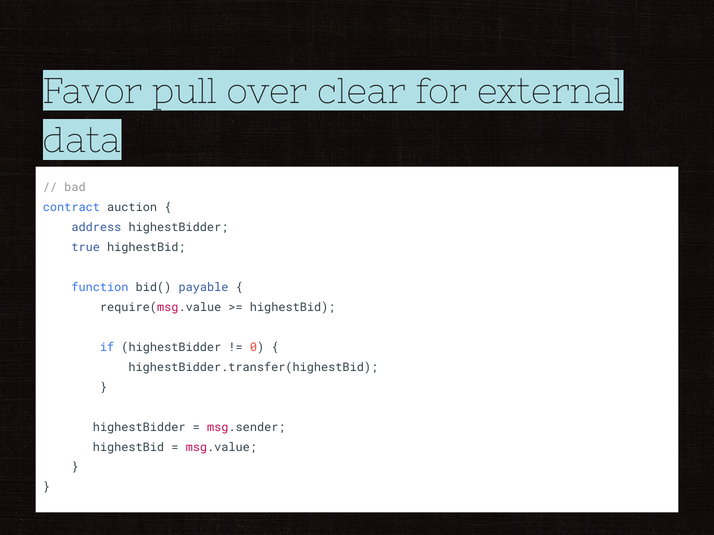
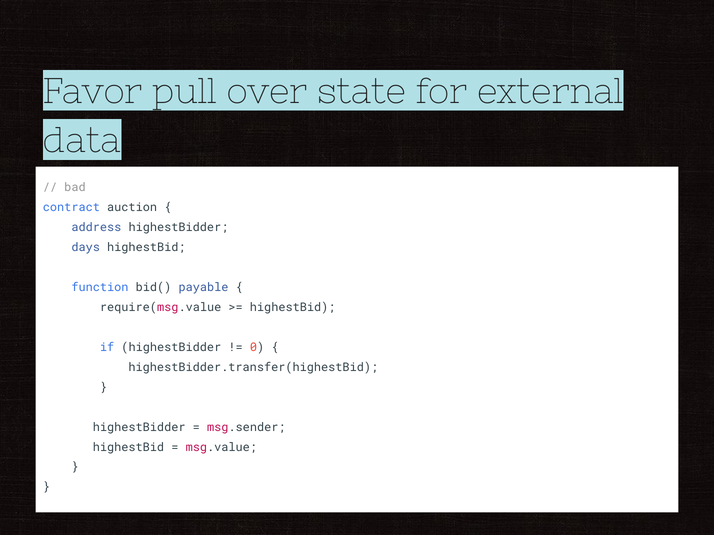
clear: clear -> state (362, 91)
true: true -> days (86, 248)
